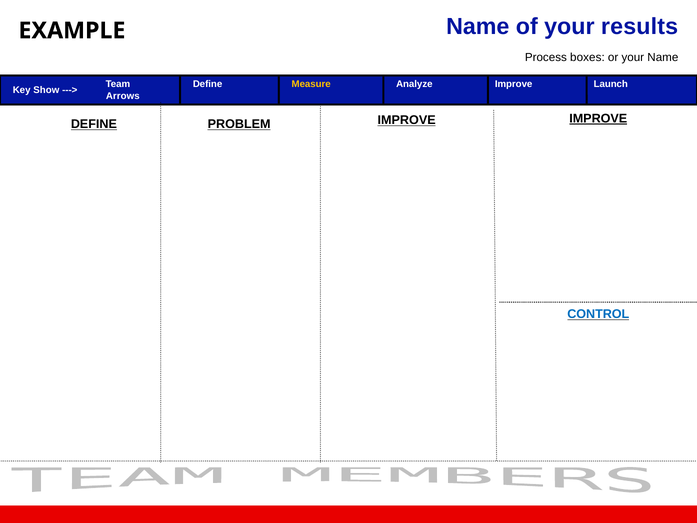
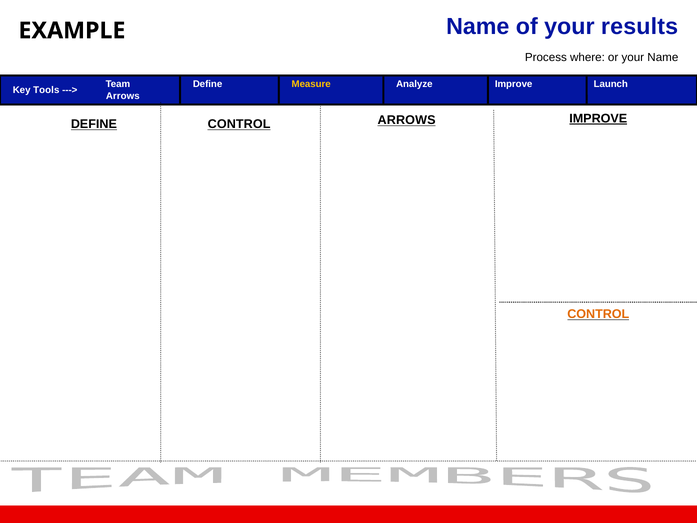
boxes: boxes -> where (587, 58)
Show: Show -> Tools (46, 90)
IMPROVE: IMPROVE -> ARROWS (407, 120)
DEFINE PROBLEM: PROBLEM -> CONTROL (239, 124)
CONTROL colour: blue -> orange (598, 314)
